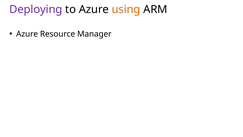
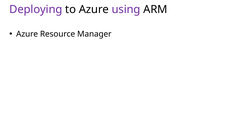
using colour: orange -> purple (126, 9)
